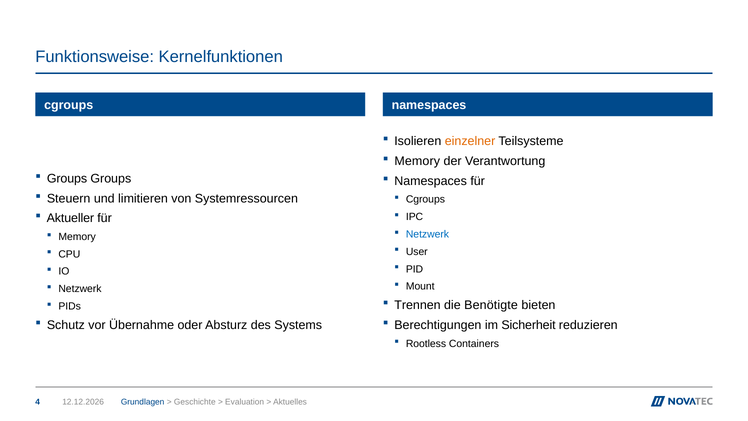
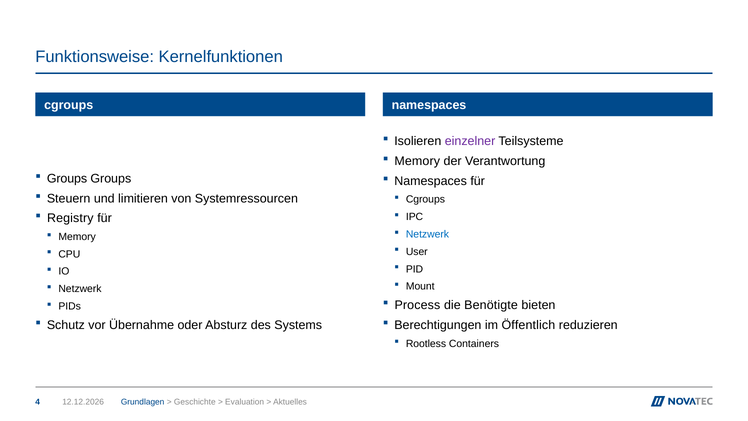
einzelner colour: orange -> purple (470, 141)
Aktueller: Aktueller -> Registry (70, 218)
Trennen: Trennen -> Process (417, 305)
Sicherheit: Sicherheit -> Öffentlich (528, 325)
